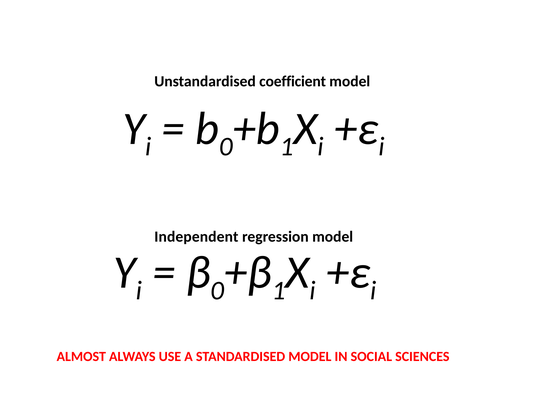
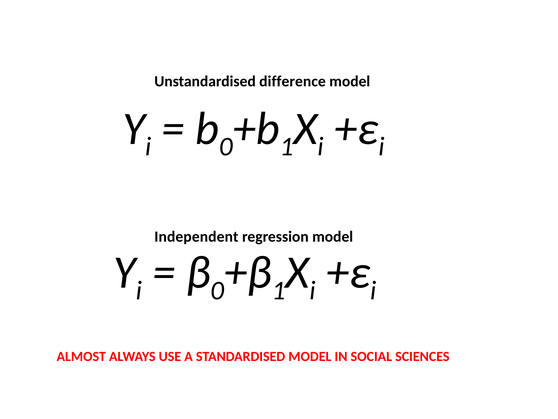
coefficient: coefficient -> difference (292, 81)
